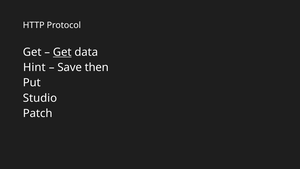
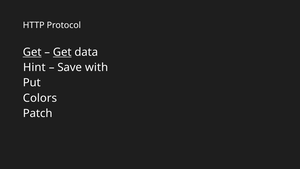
Get underline: none -> present (32, 52)
then: then -> with (97, 67)
Studio: Studio -> Colors (40, 98)
